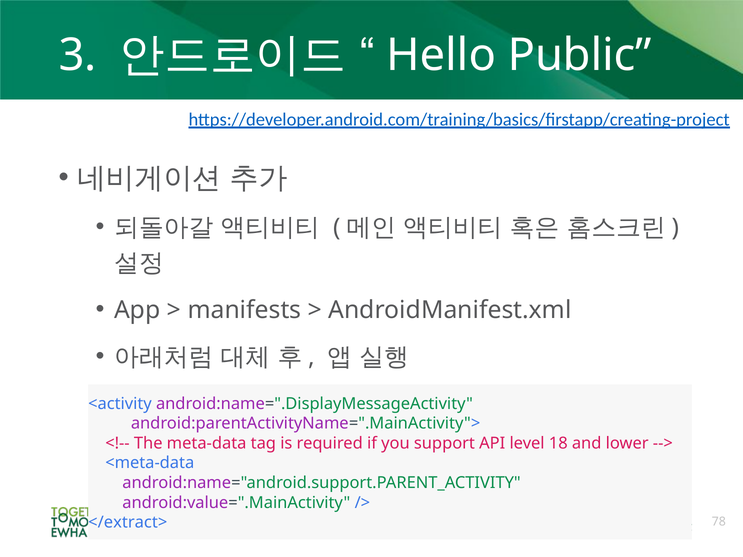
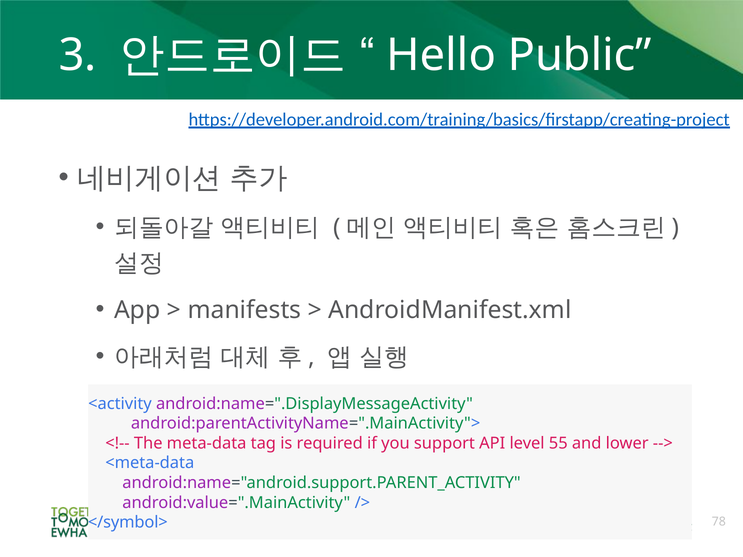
18: 18 -> 55 (558, 443)
</extract>: </extract> -> </symbol> (128, 523)
